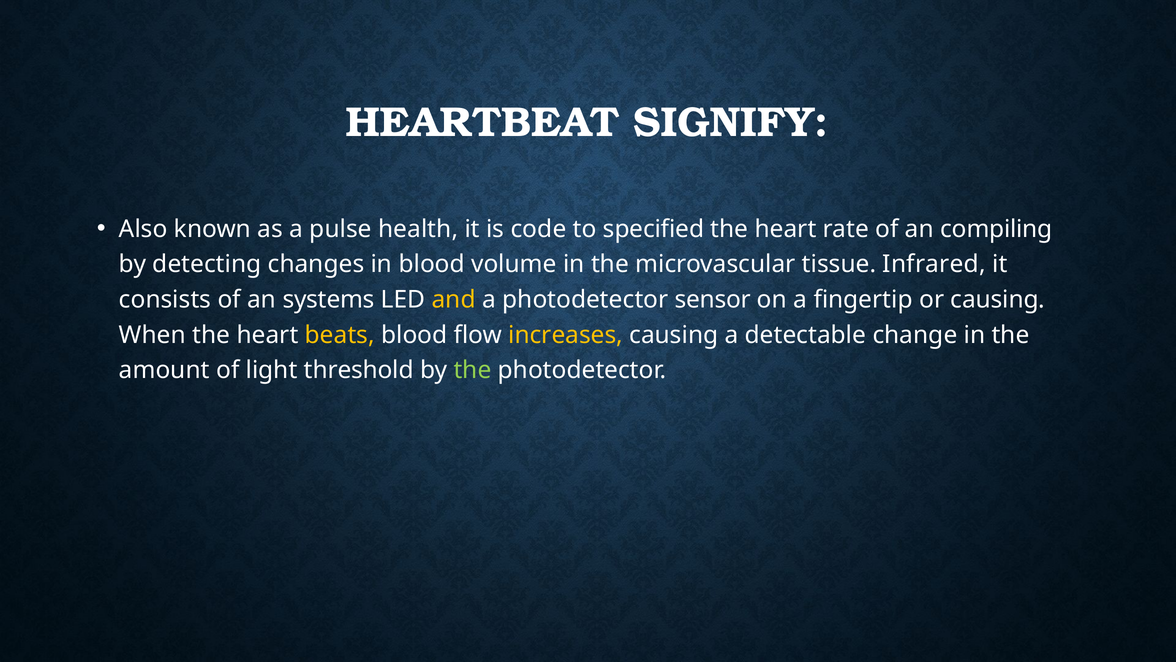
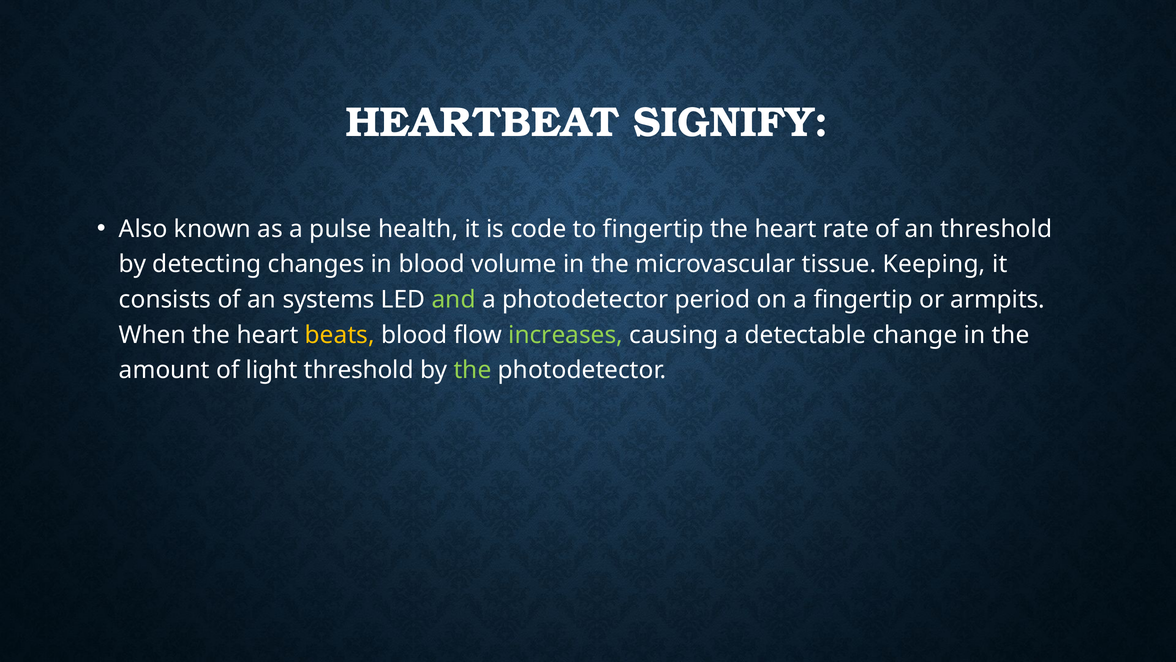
to specified: specified -> fingertip (653, 229)
an compiling: compiling -> threshold (996, 229)
Infrared: Infrared -> Keeping (934, 264)
and colour: yellow -> light green (454, 299)
sensor: sensor -> period (713, 299)
or causing: causing -> armpits (998, 299)
increases colour: yellow -> light green (566, 335)
